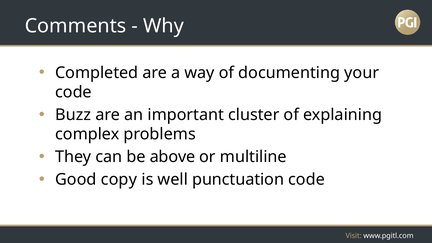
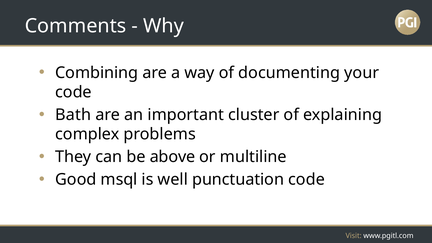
Completed: Completed -> Combining (97, 73)
Buzz: Buzz -> Bath (73, 115)
copy: copy -> msql (119, 180)
